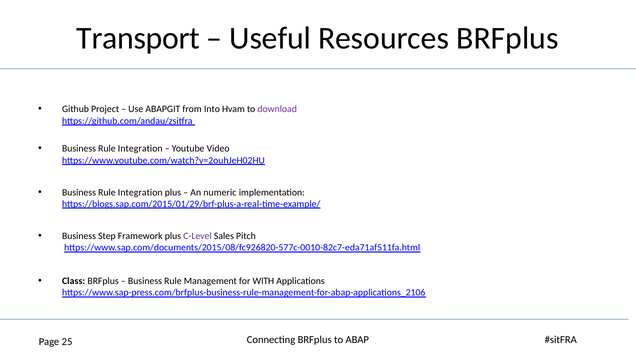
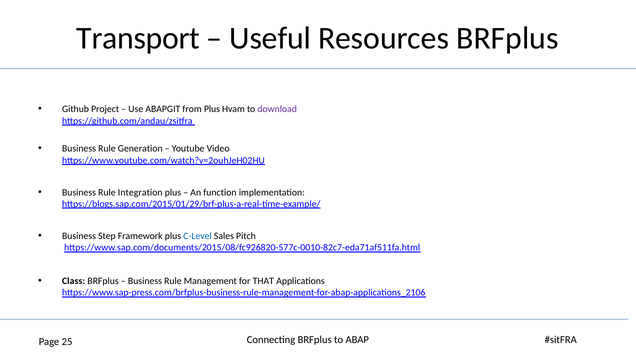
from Into: Into -> Plus (212, 109)
Integration: Integration -> Generation (140, 149)
numeric: numeric -> function (220, 192)
C-Level colour: purple -> blue (198, 236)
WITH: WITH -> THAT (263, 281)
